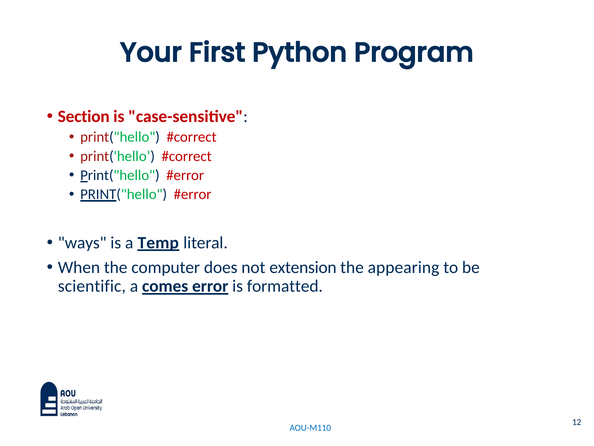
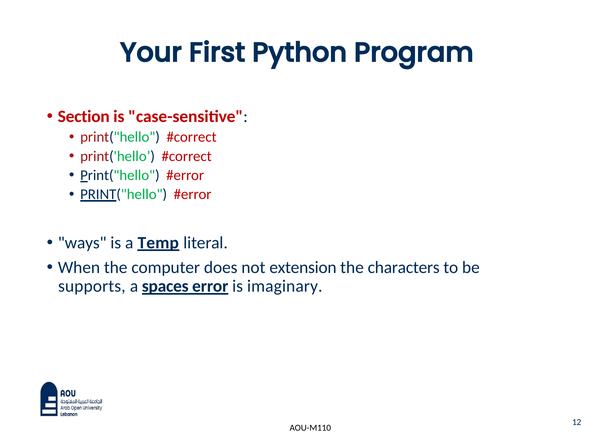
appearing: appearing -> characters (404, 268)
scientific: scientific -> supports (92, 287)
comes: comes -> spaces (165, 287)
formatted: formatted -> imaginary (285, 287)
AOU-M110 colour: blue -> black (310, 428)
